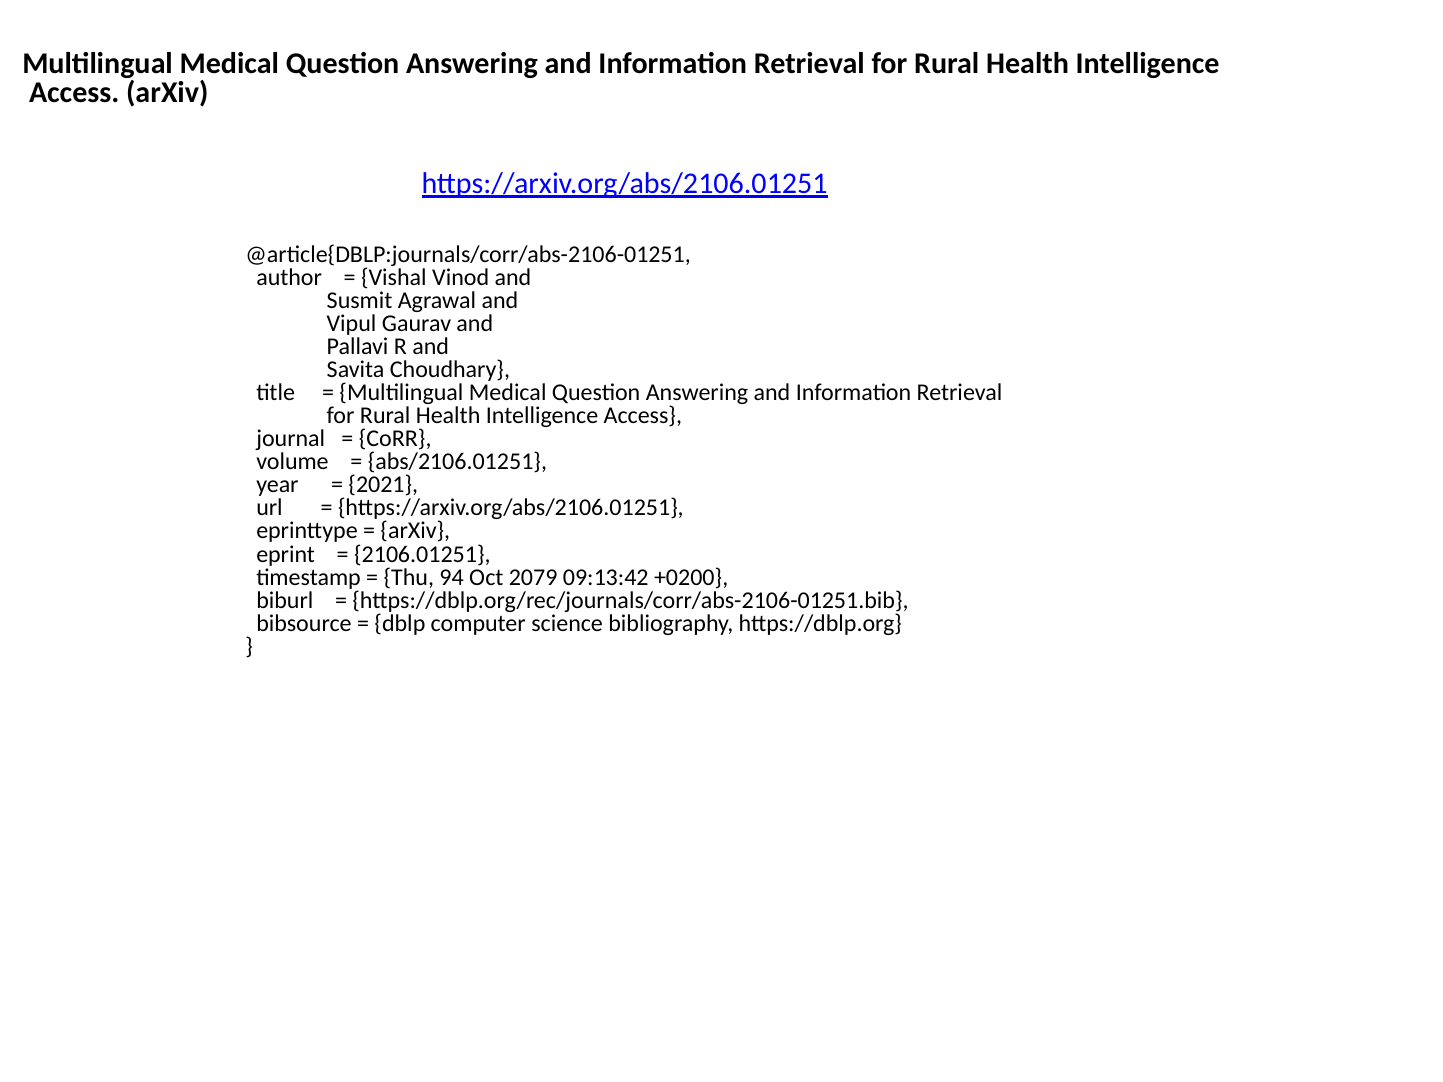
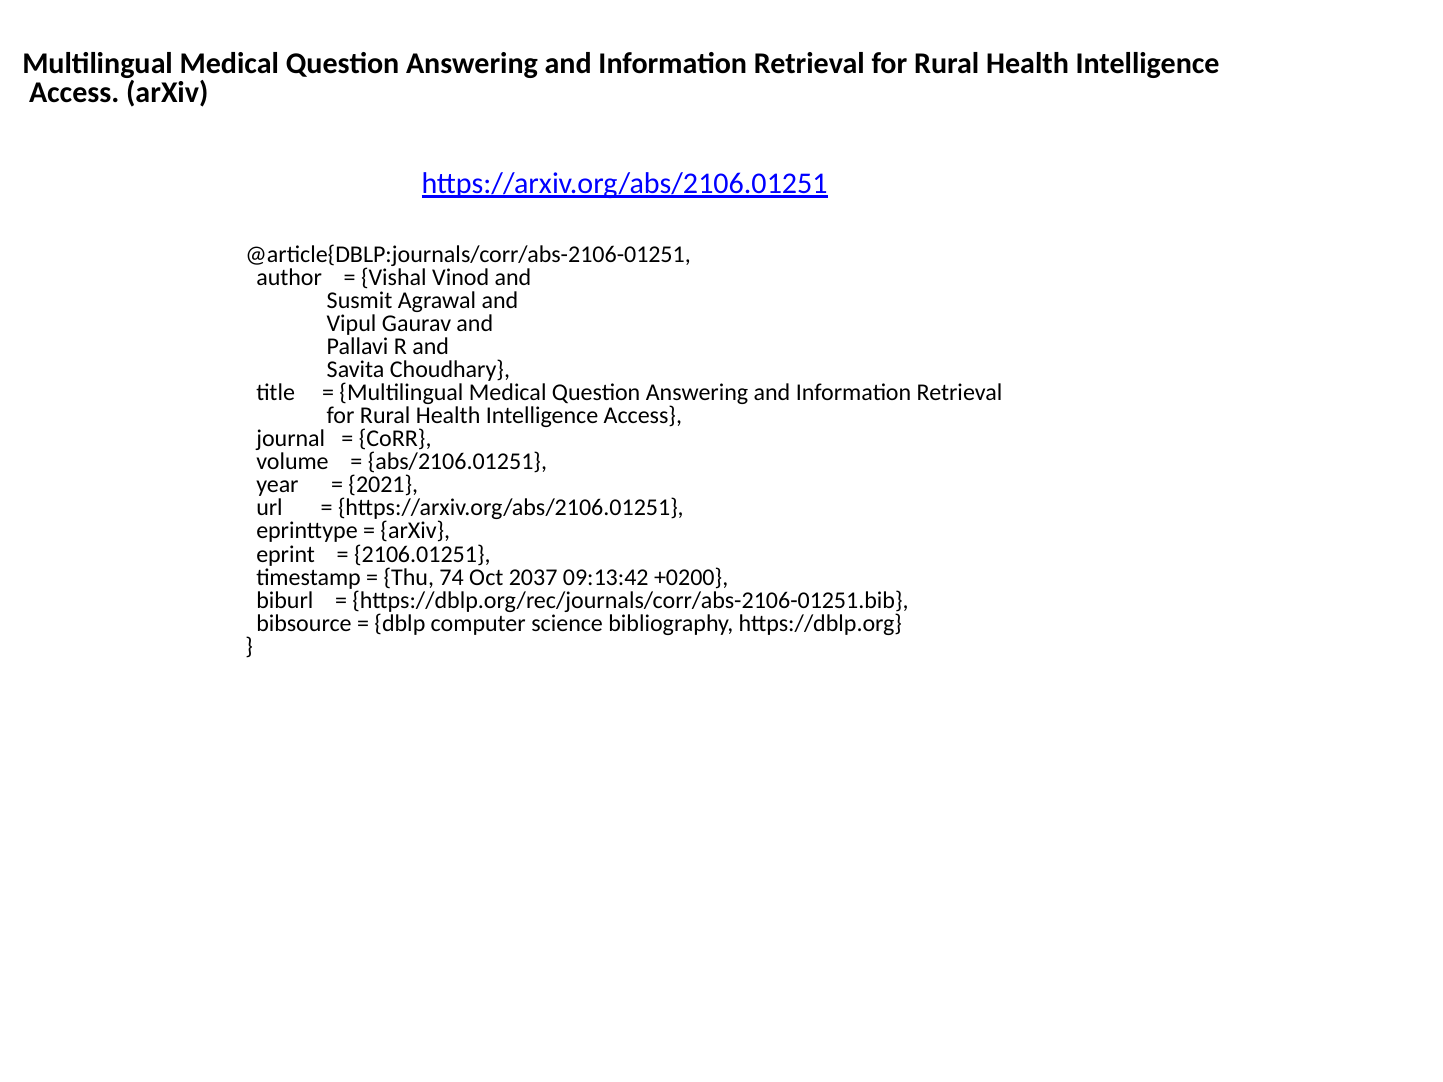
94: 94 -> 74 (452, 577)
2079: 2079 -> 2037 (533, 577)
